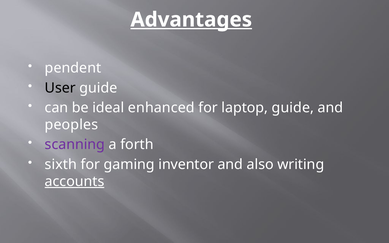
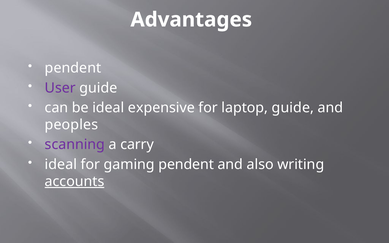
Advantages underline: present -> none (191, 20)
User colour: black -> purple (60, 88)
enhanced: enhanced -> expensive (161, 108)
forth: forth -> carry (137, 145)
sixth: sixth -> ideal (61, 164)
gaming inventor: inventor -> pendent (186, 164)
